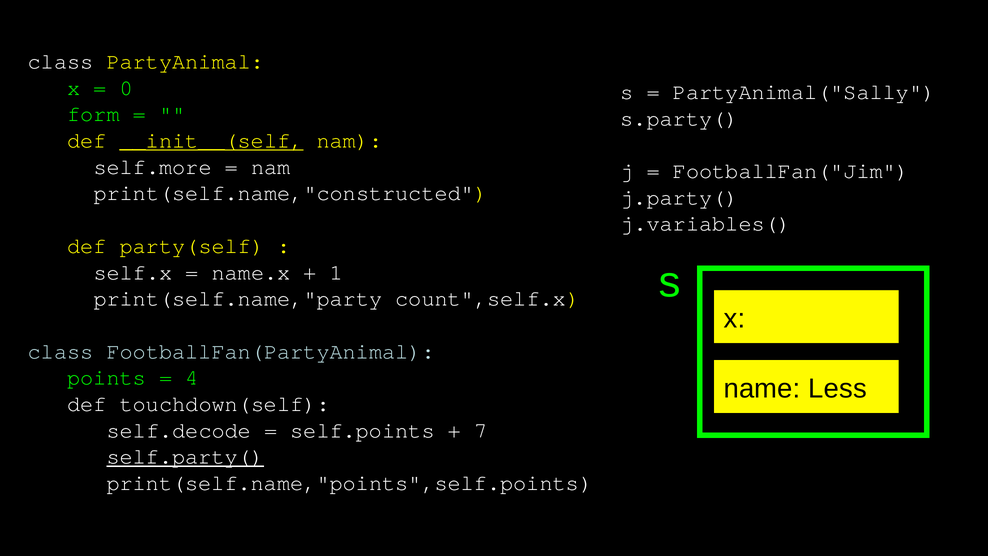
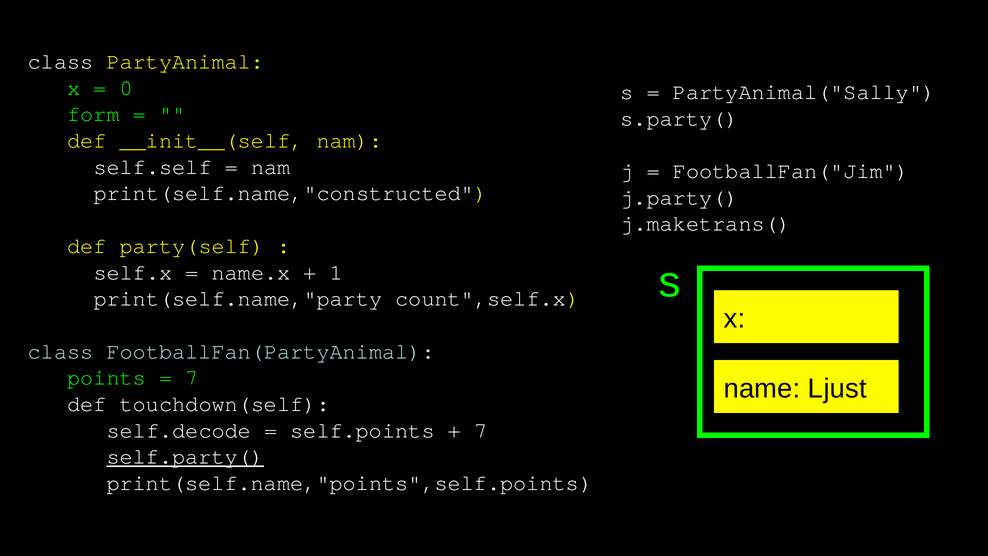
__init__(self underline: present -> none (212, 140)
self.more: self.more -> self.self (153, 167)
j.variables(: j.variables( -> j.maketrans( (706, 224)
4: 4 -> 7 (192, 377)
Less: Less -> Ljust (838, 388)
